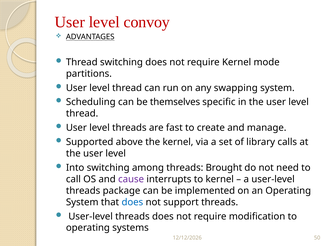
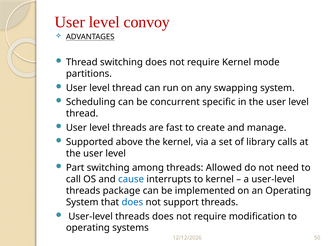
themselves: themselves -> concurrent (175, 102)
Into: Into -> Part (75, 168)
Brought: Brought -> Allowed (224, 168)
cause colour: purple -> blue (131, 179)
